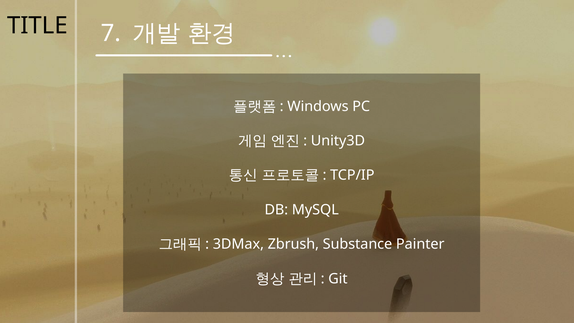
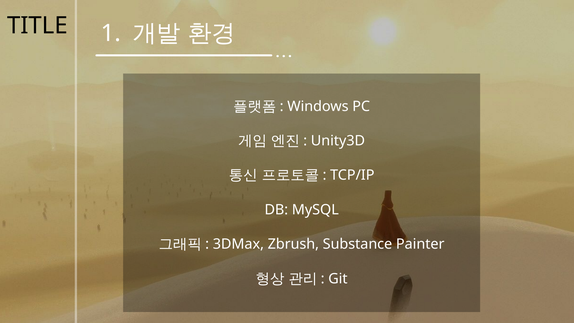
7: 7 -> 1 (111, 33)
